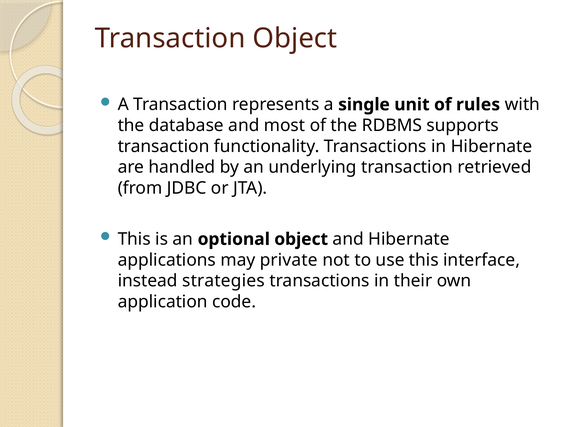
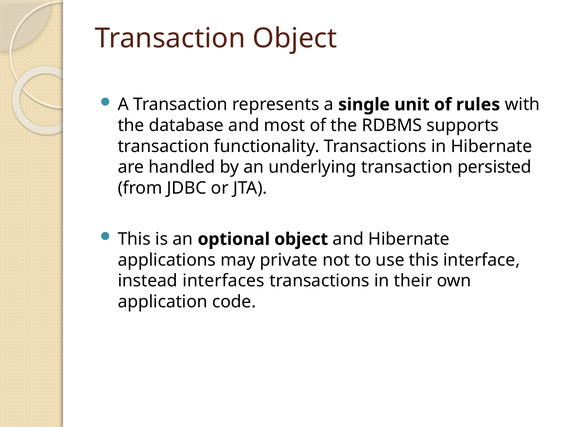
retrieved: retrieved -> persisted (495, 167)
strategies: strategies -> interfaces (223, 281)
